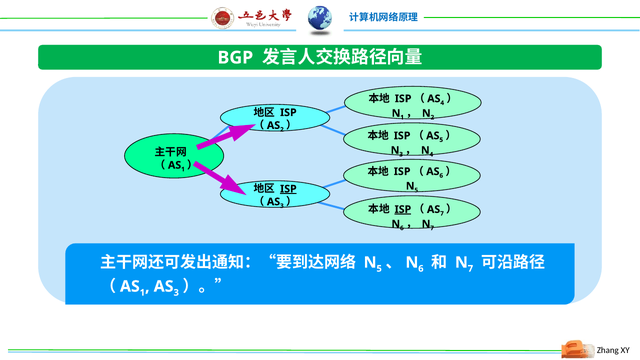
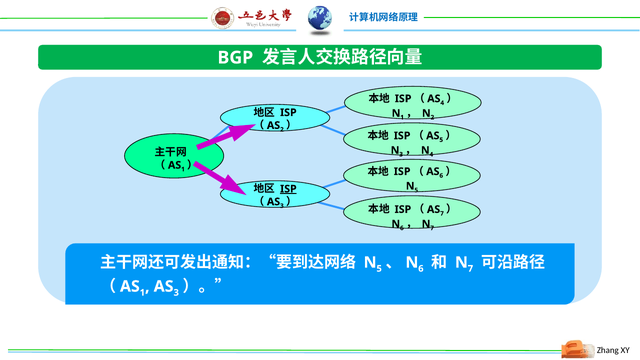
ISP underline: present -> none (403, 209)
